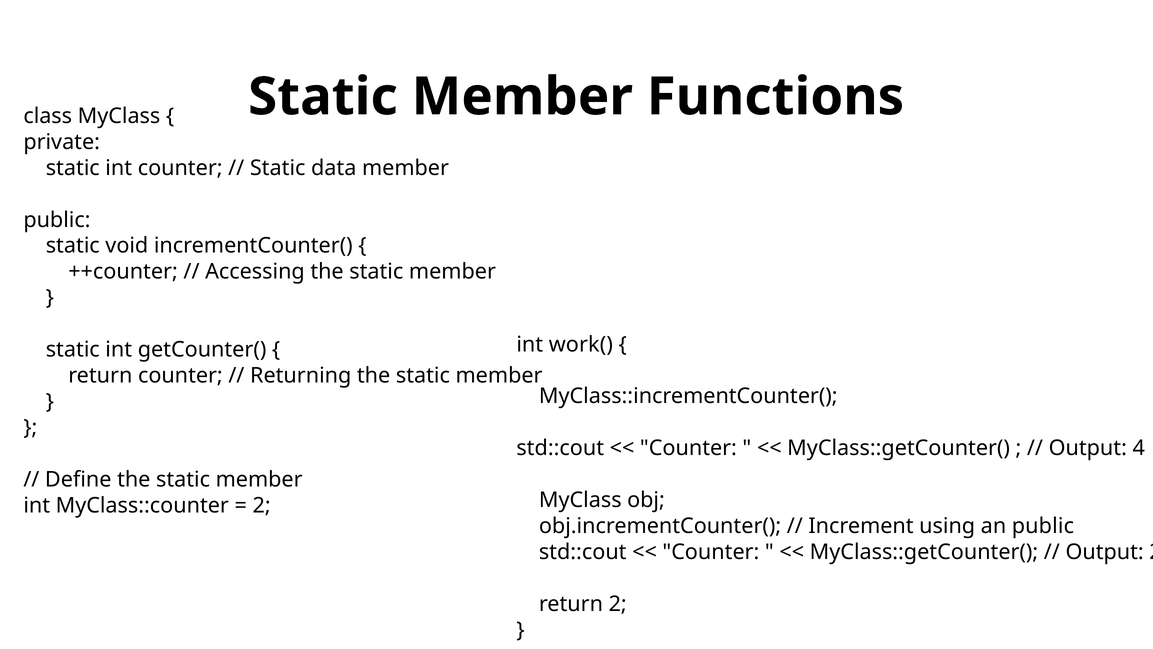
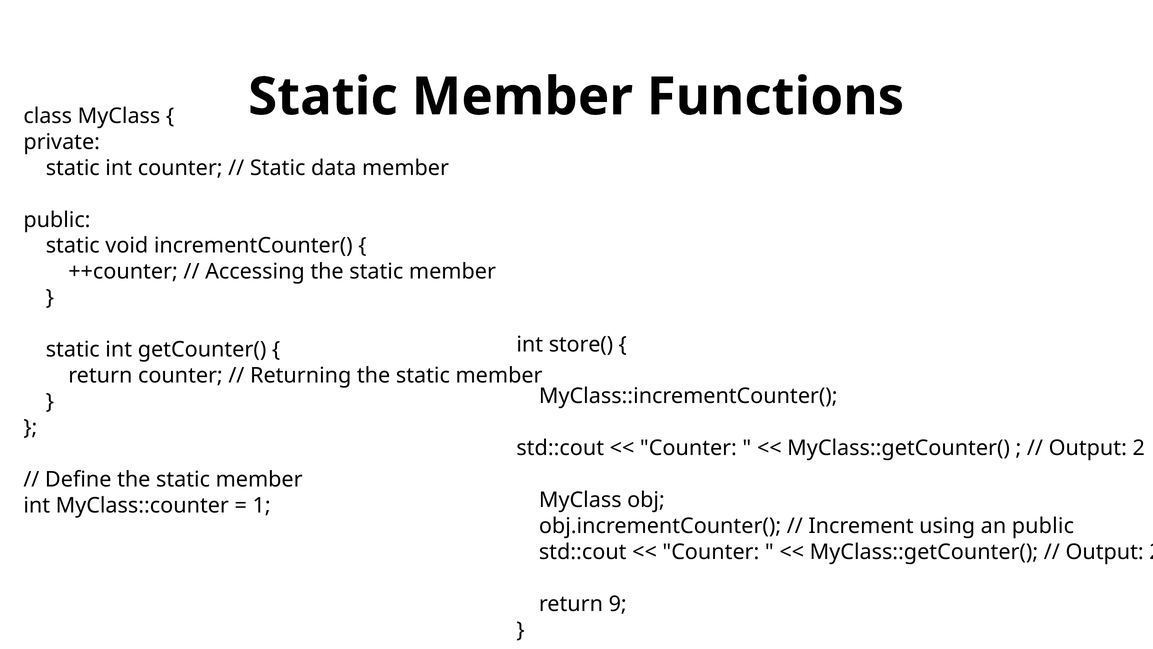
work(: work( -> store( (581, 344)
4: 4 -> 2 (1139, 448)
2: 2 -> 1 (262, 505)
return 2: 2 -> 9 (618, 604)
